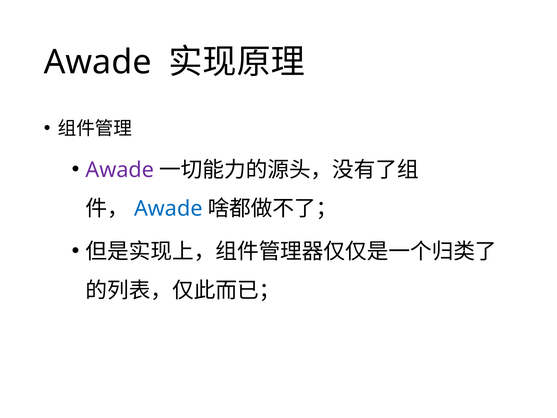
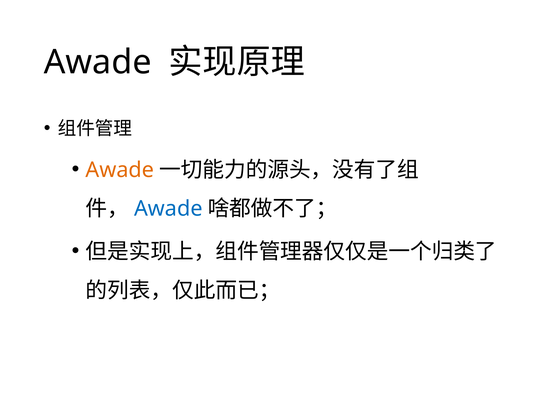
Awade colour: purple -> orange (120, 170)
